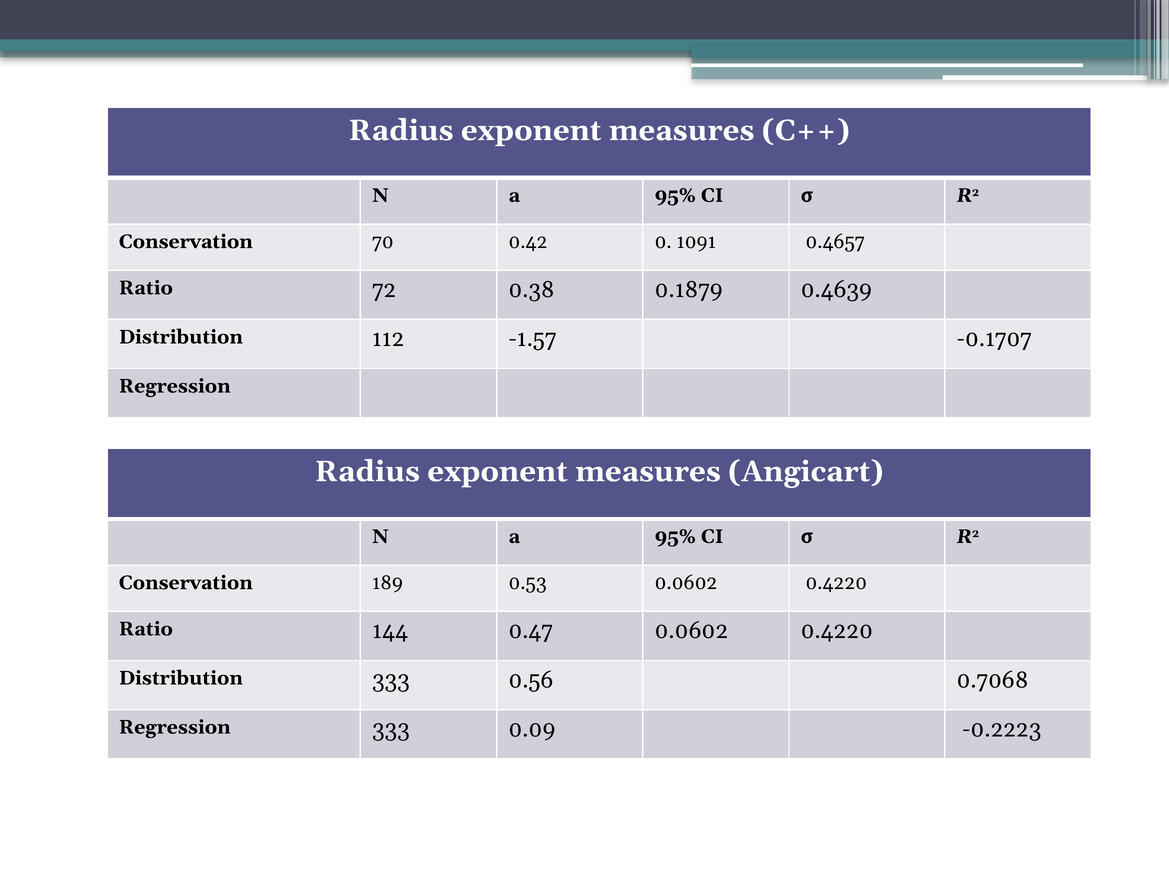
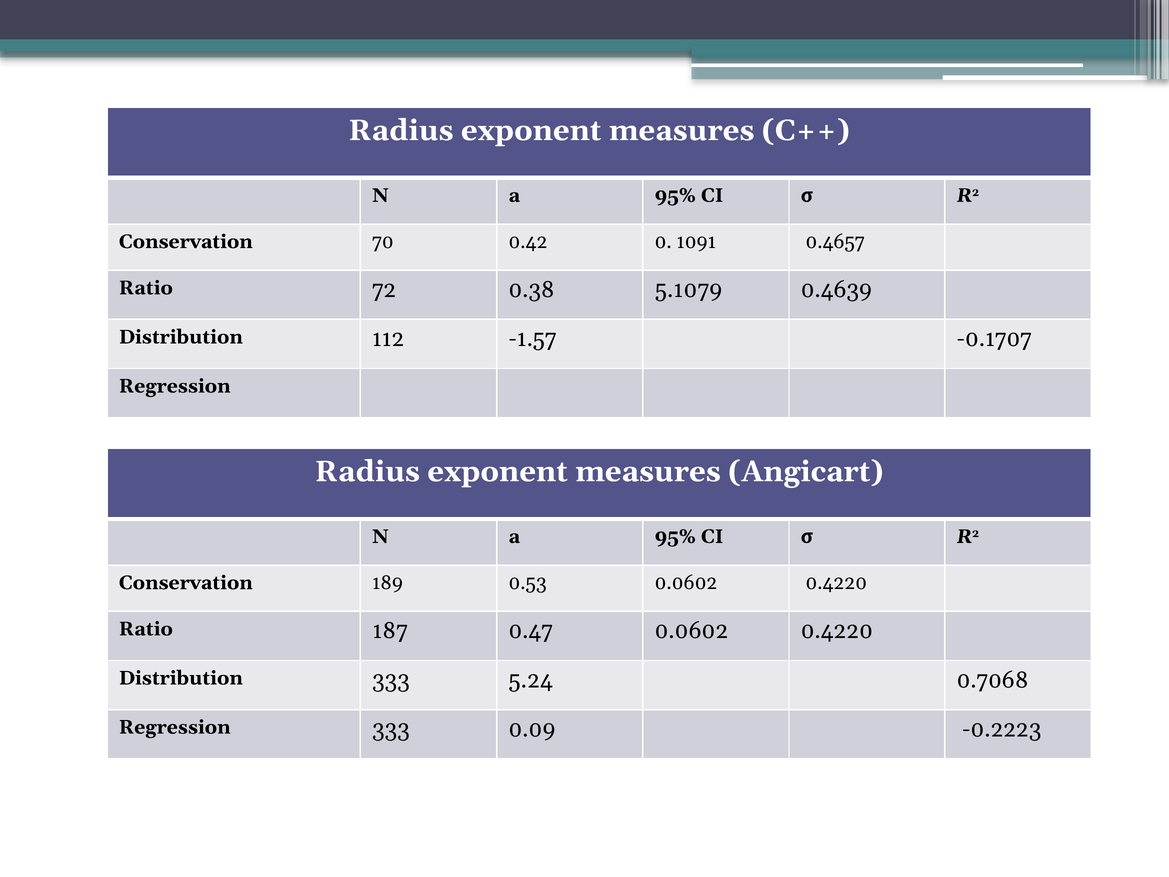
0.1879: 0.1879 -> 5.1079 (689, 290)
144: 144 -> 187 (390, 631)
0.56: 0.56 -> 5.24 (531, 680)
